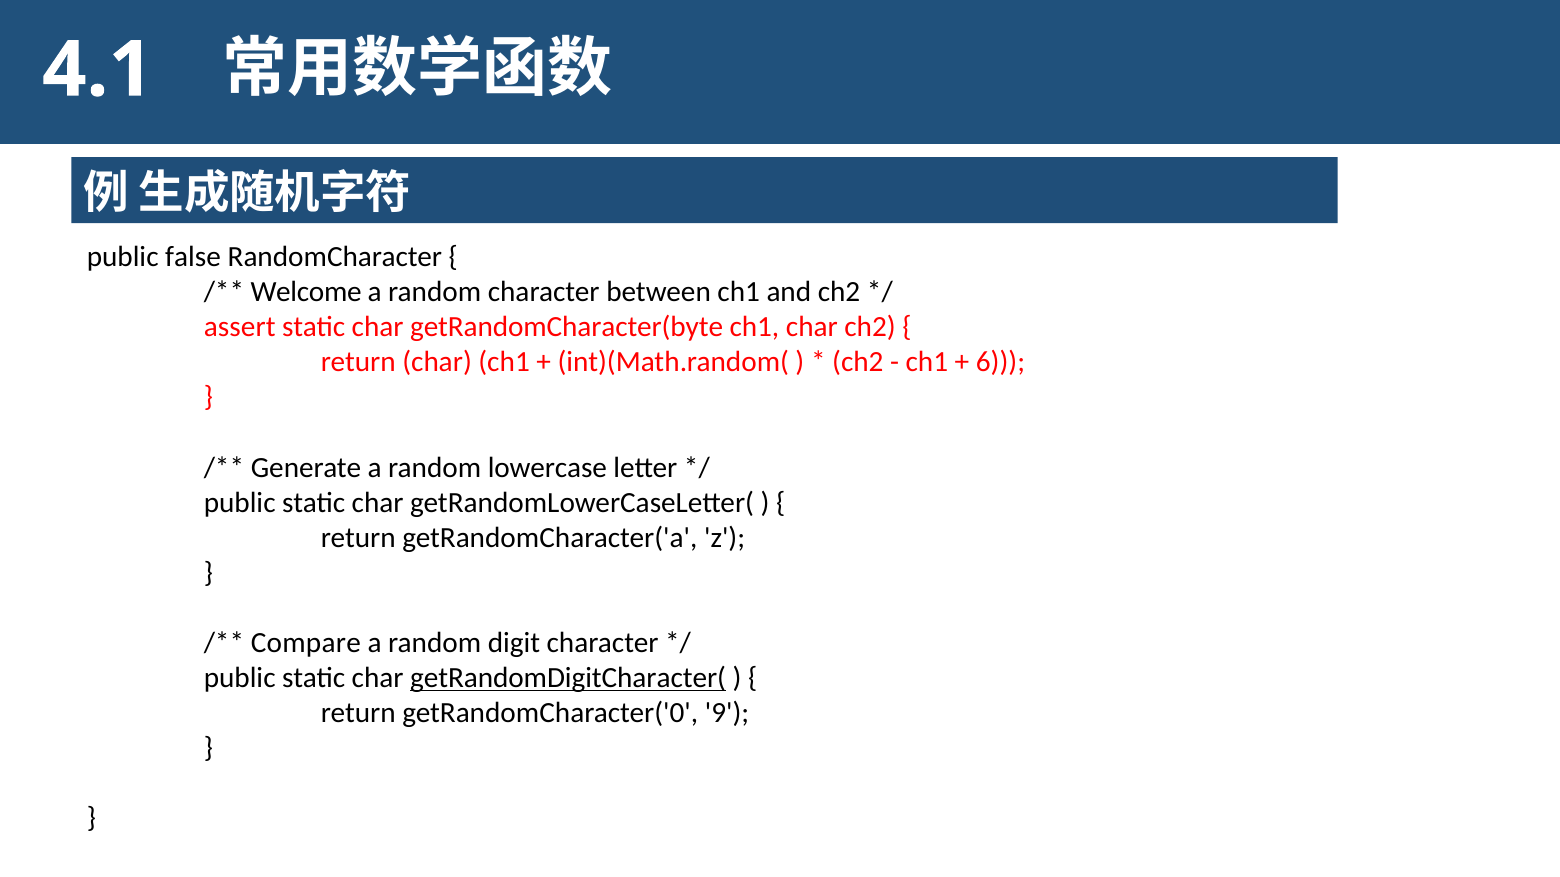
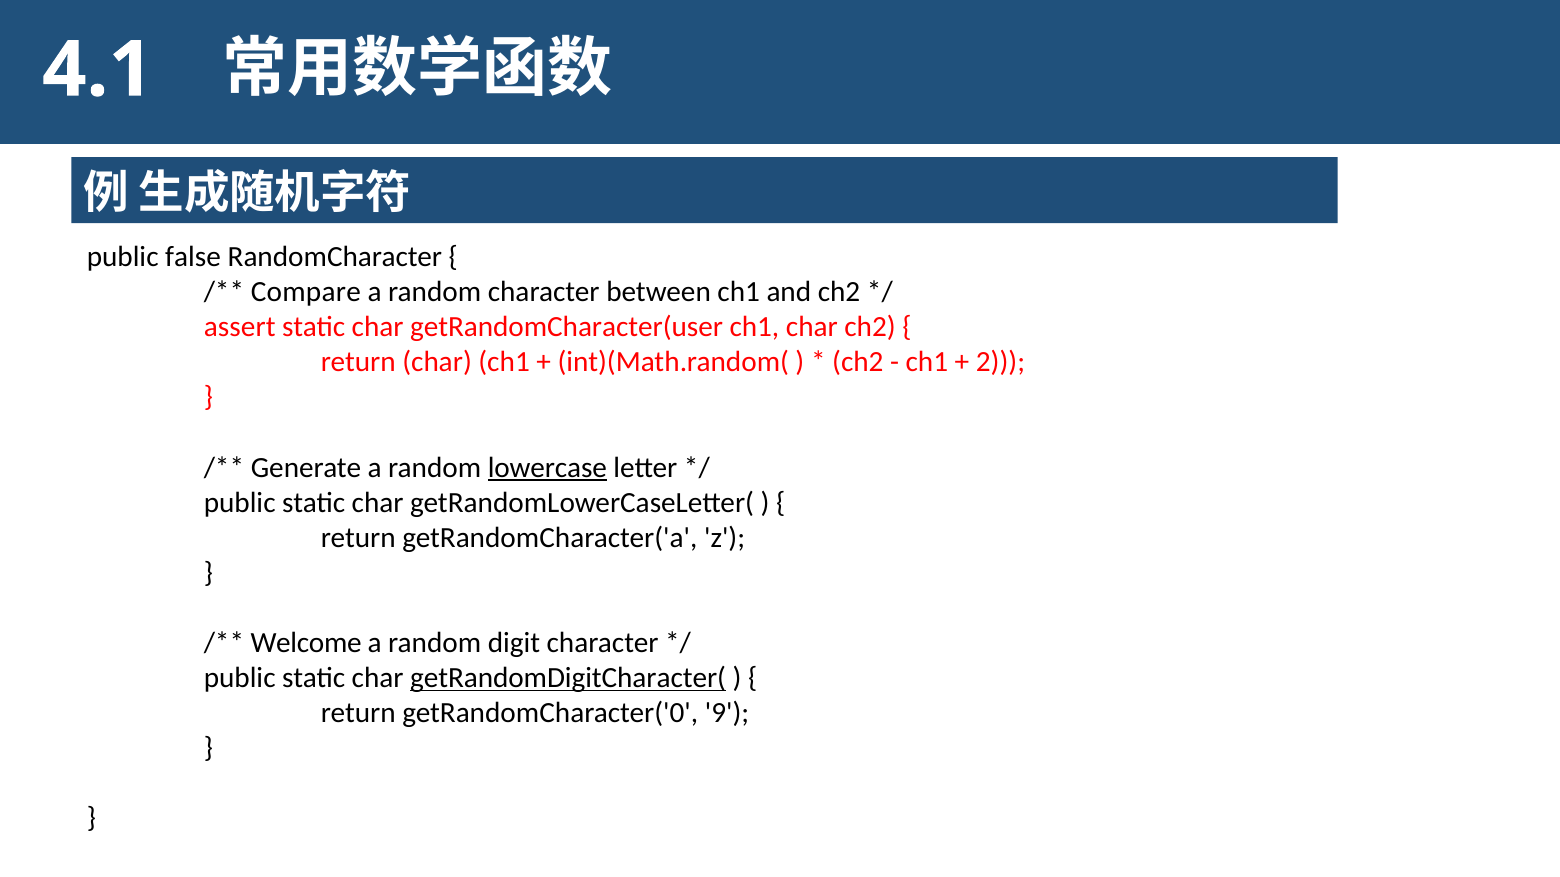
Welcome: Welcome -> Compare (306, 292)
getRandomCharacter(byte: getRandomCharacter(byte -> getRandomCharacter(user (567, 327)
6: 6 -> 2 (1001, 362)
lowercase underline: none -> present (547, 468)
Compare: Compare -> Welcome (306, 643)
